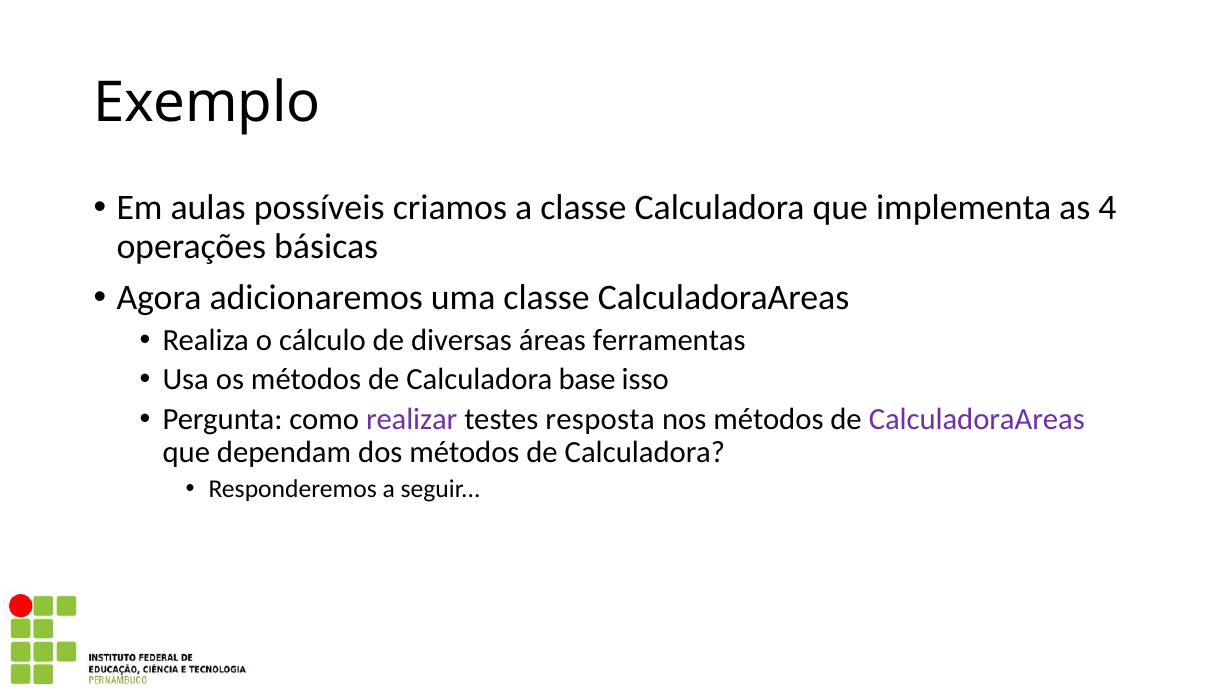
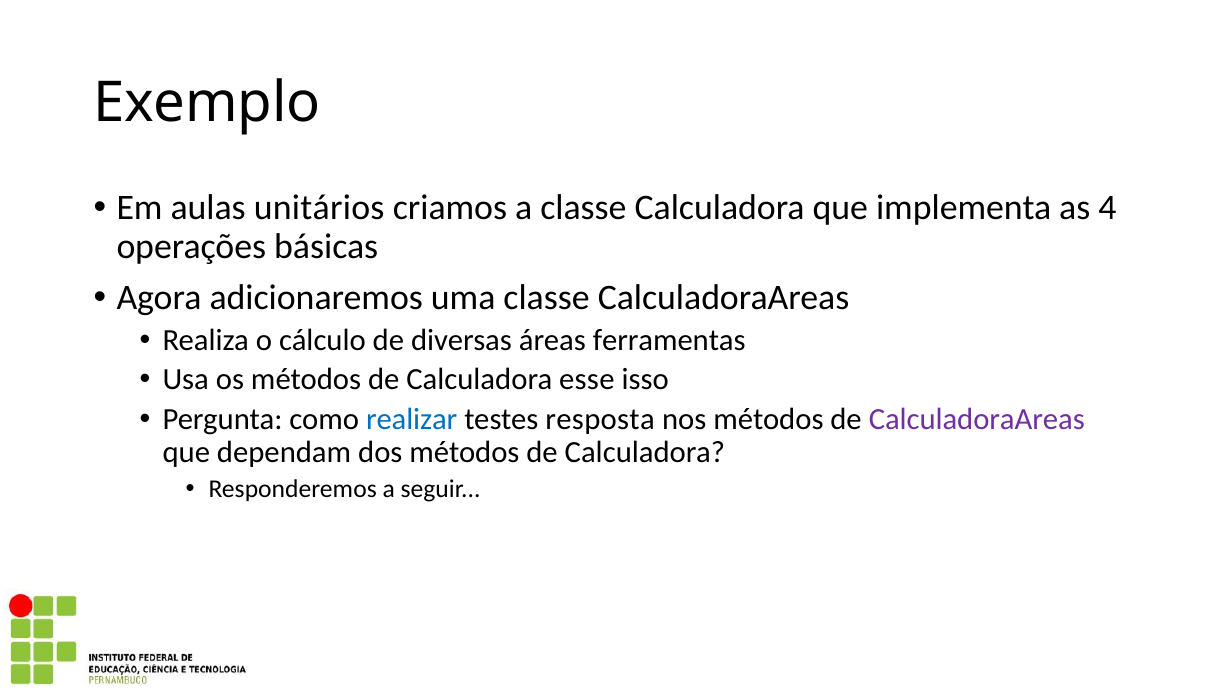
possíveis: possíveis -> unitários (319, 208)
base: base -> esse (587, 380)
realizar colour: purple -> blue (412, 419)
